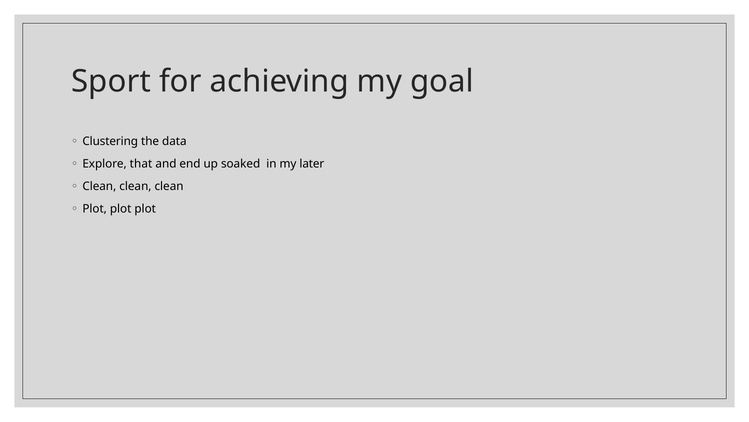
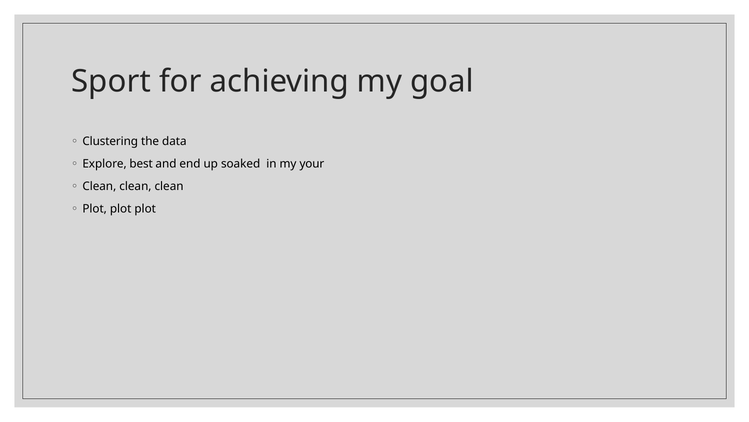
that: that -> best (141, 164)
later: later -> your (312, 164)
